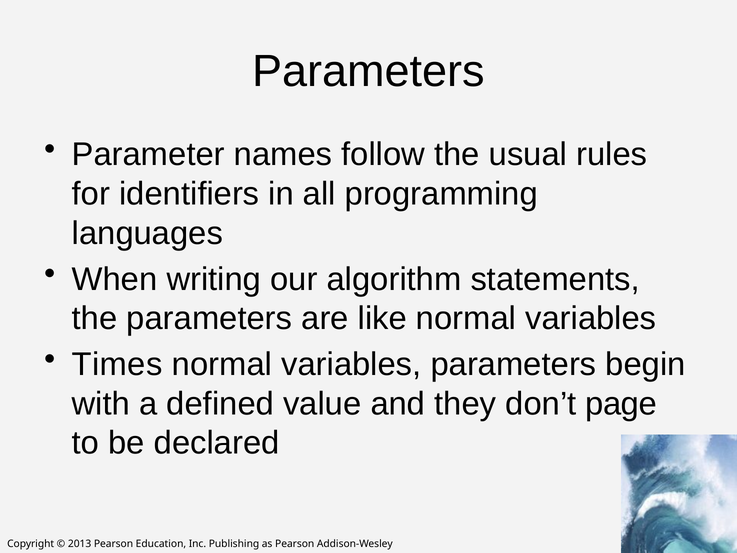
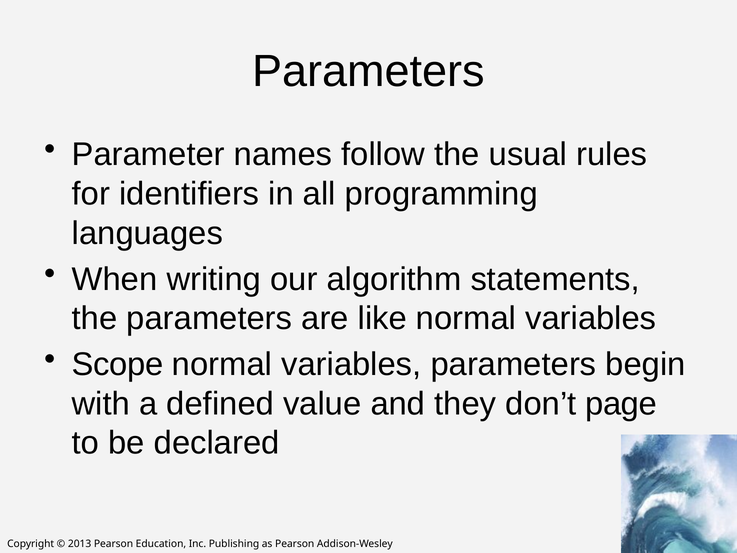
Times: Times -> Scope (118, 364)
